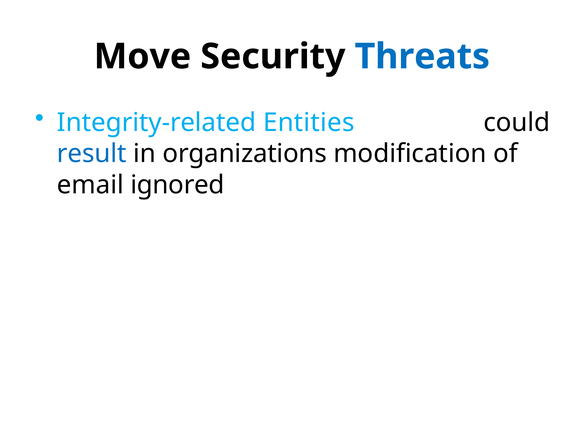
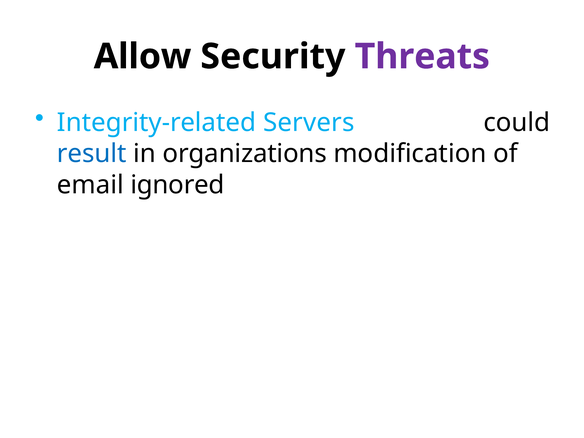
Move: Move -> Allow (143, 57)
Threats colour: blue -> purple (422, 57)
Entities: Entities -> Servers (309, 123)
